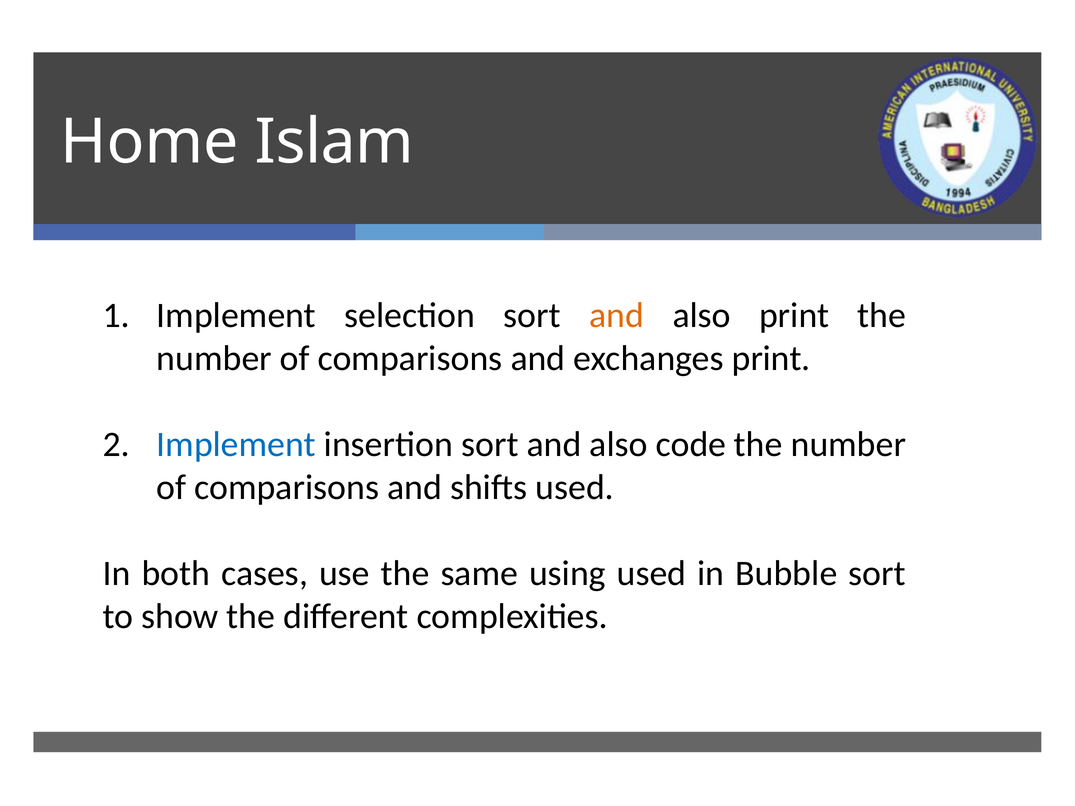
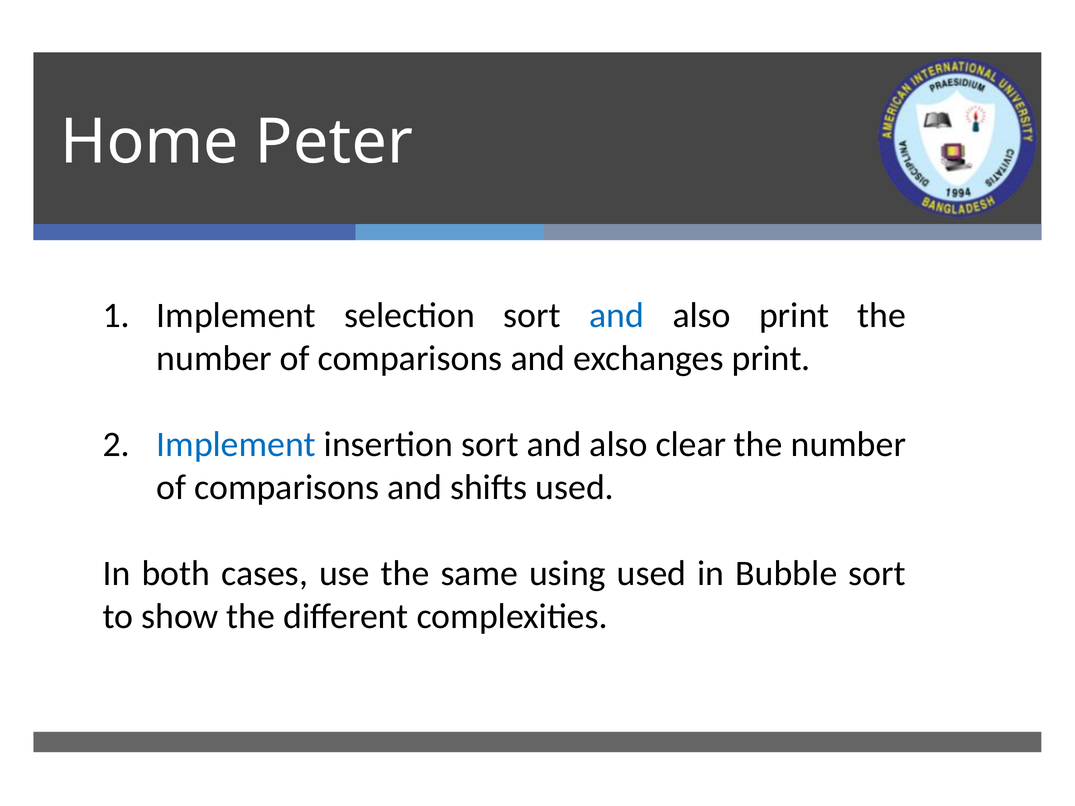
Islam: Islam -> Peter (334, 142)
and colour: orange -> blue (617, 316)
code: code -> clear (691, 445)
